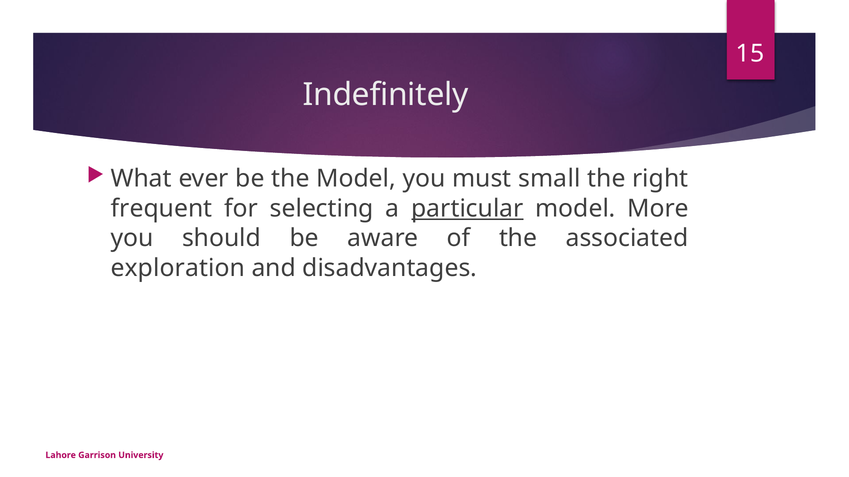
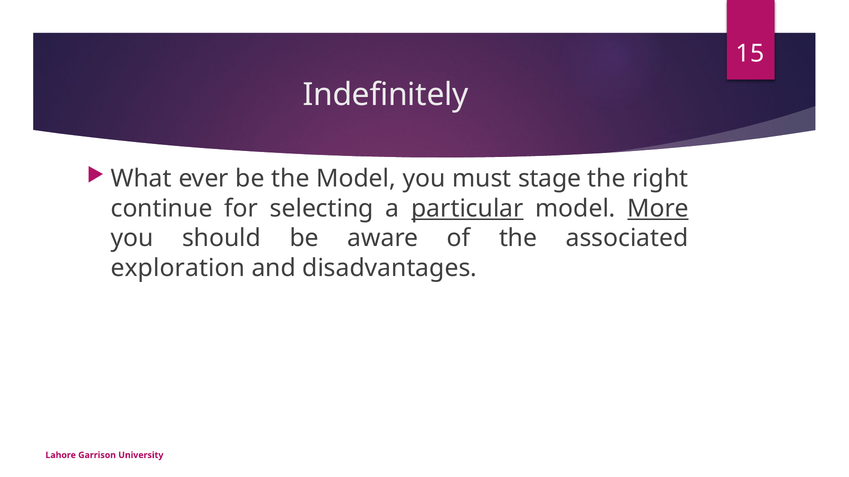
small: small -> stage (550, 179)
frequent: frequent -> continue (162, 209)
More underline: none -> present (658, 209)
